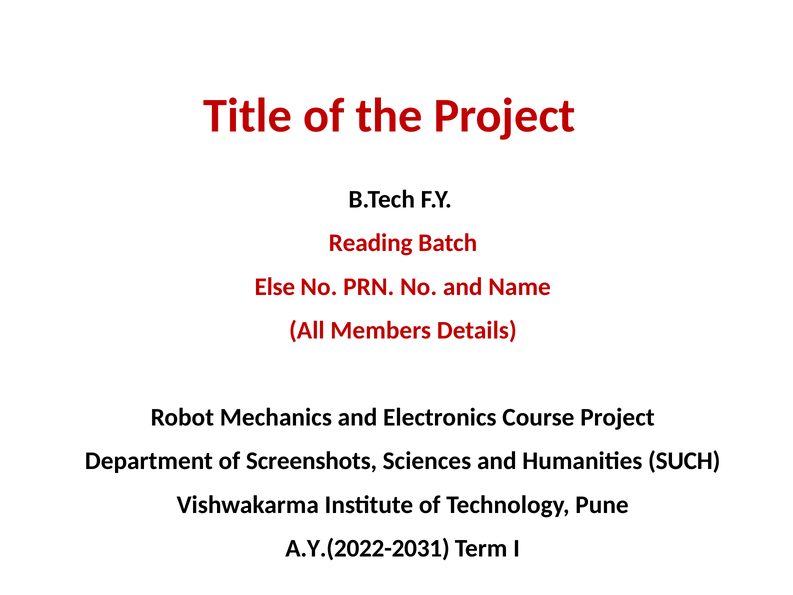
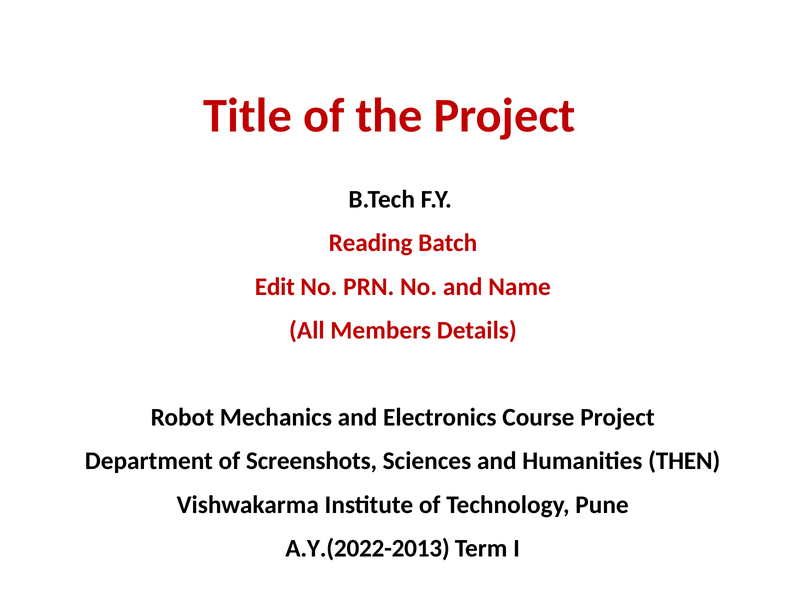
Else: Else -> Edit (275, 287)
SUCH: SUCH -> THEN (684, 461)
A.Y.(2022-2031: A.Y.(2022-2031 -> A.Y.(2022-2013 (368, 548)
